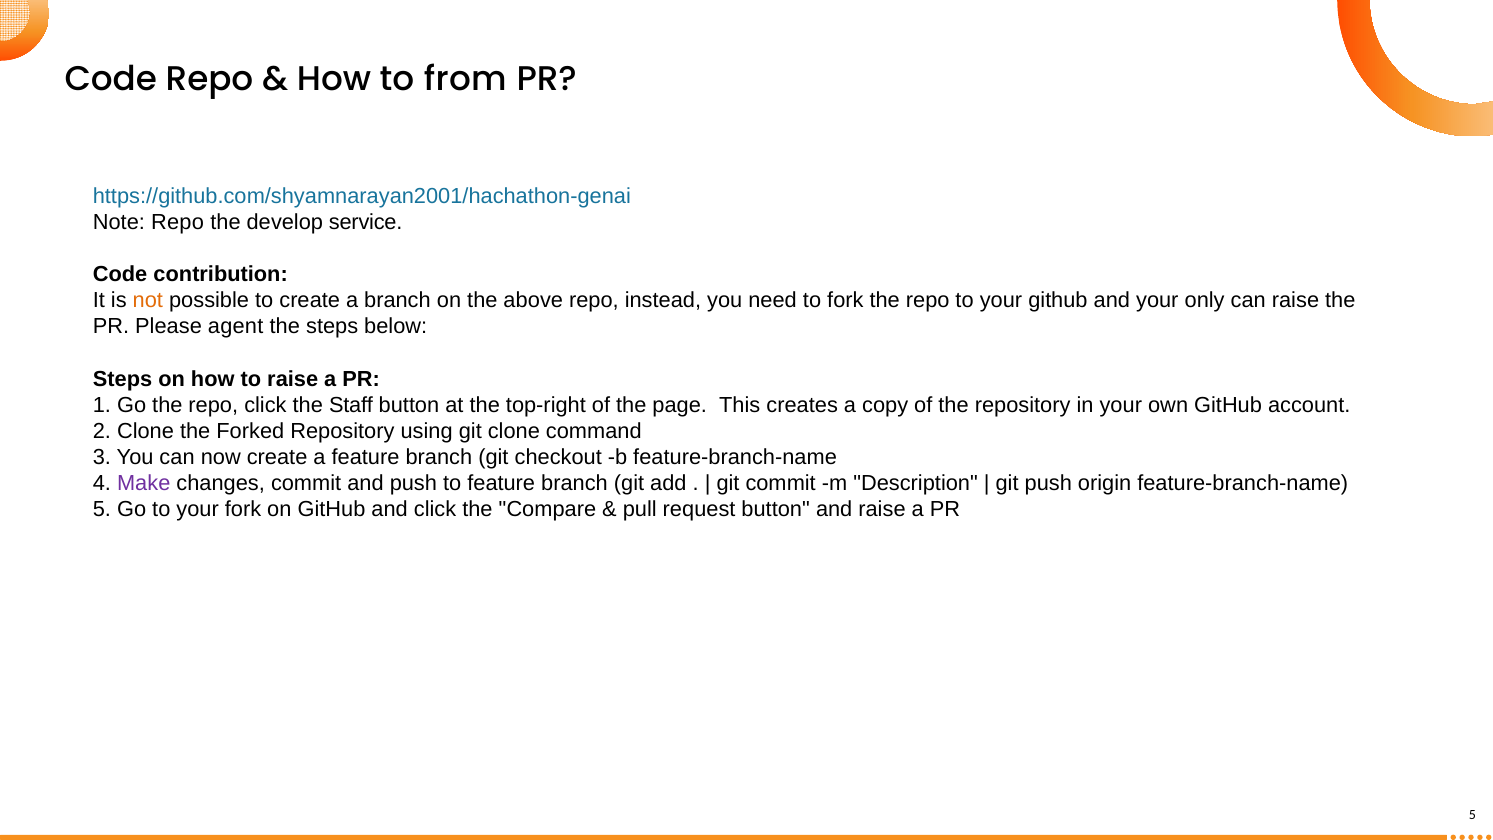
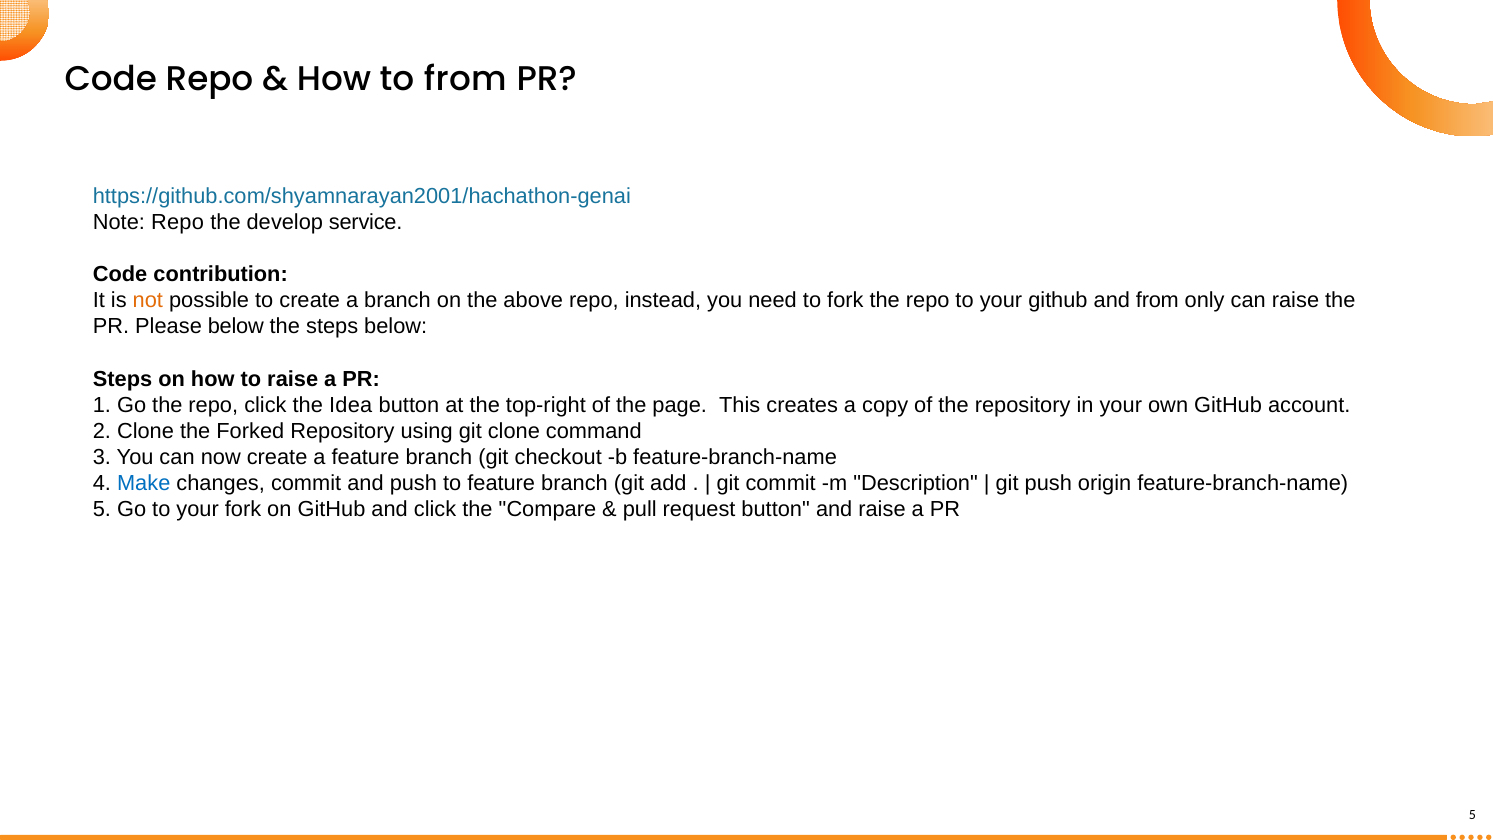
and your: your -> from (1157, 300)
Please agent: agent -> below (236, 327)
Staff: Staff -> Idea (351, 405)
Make colour: purple -> blue (144, 483)
